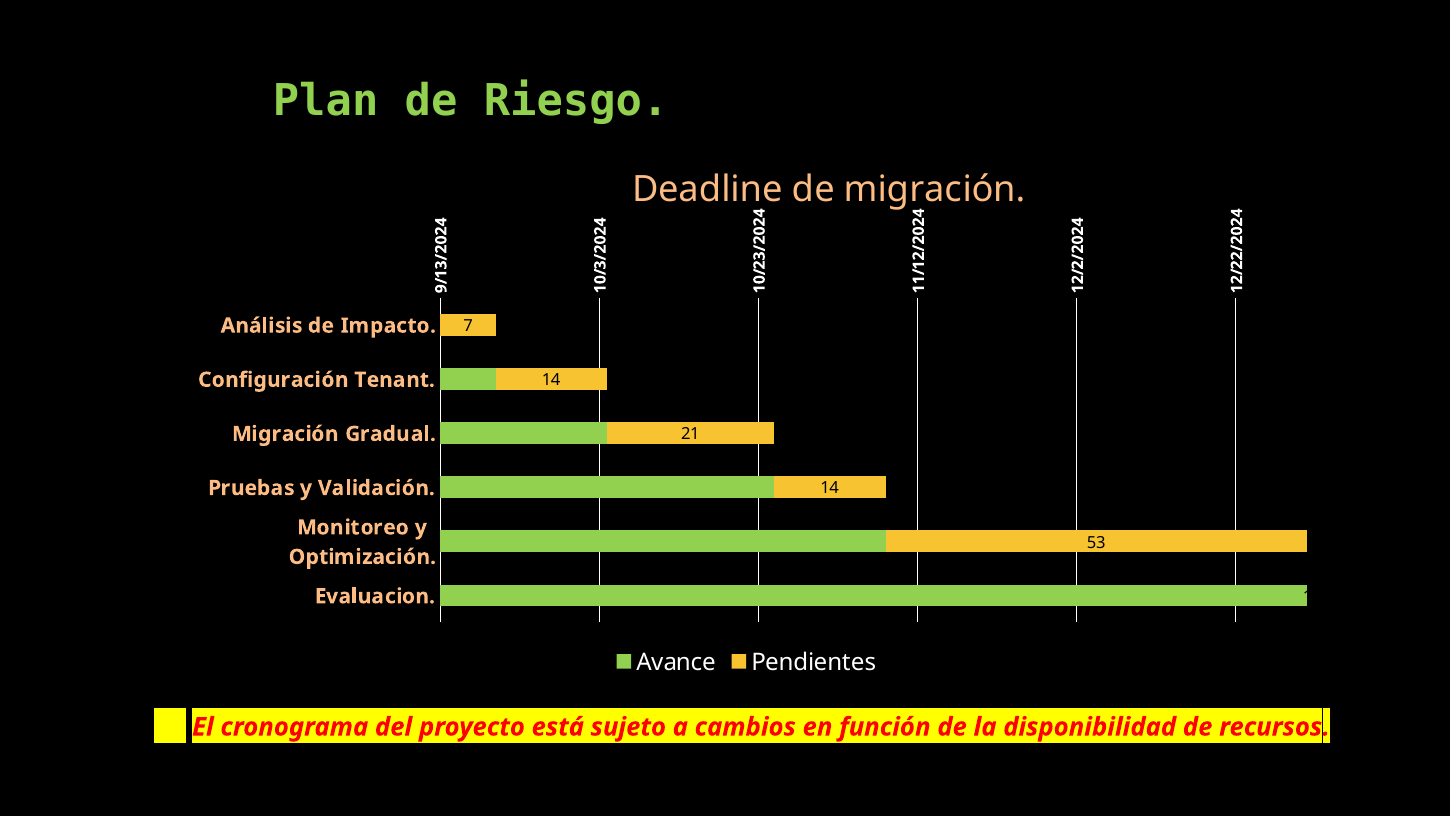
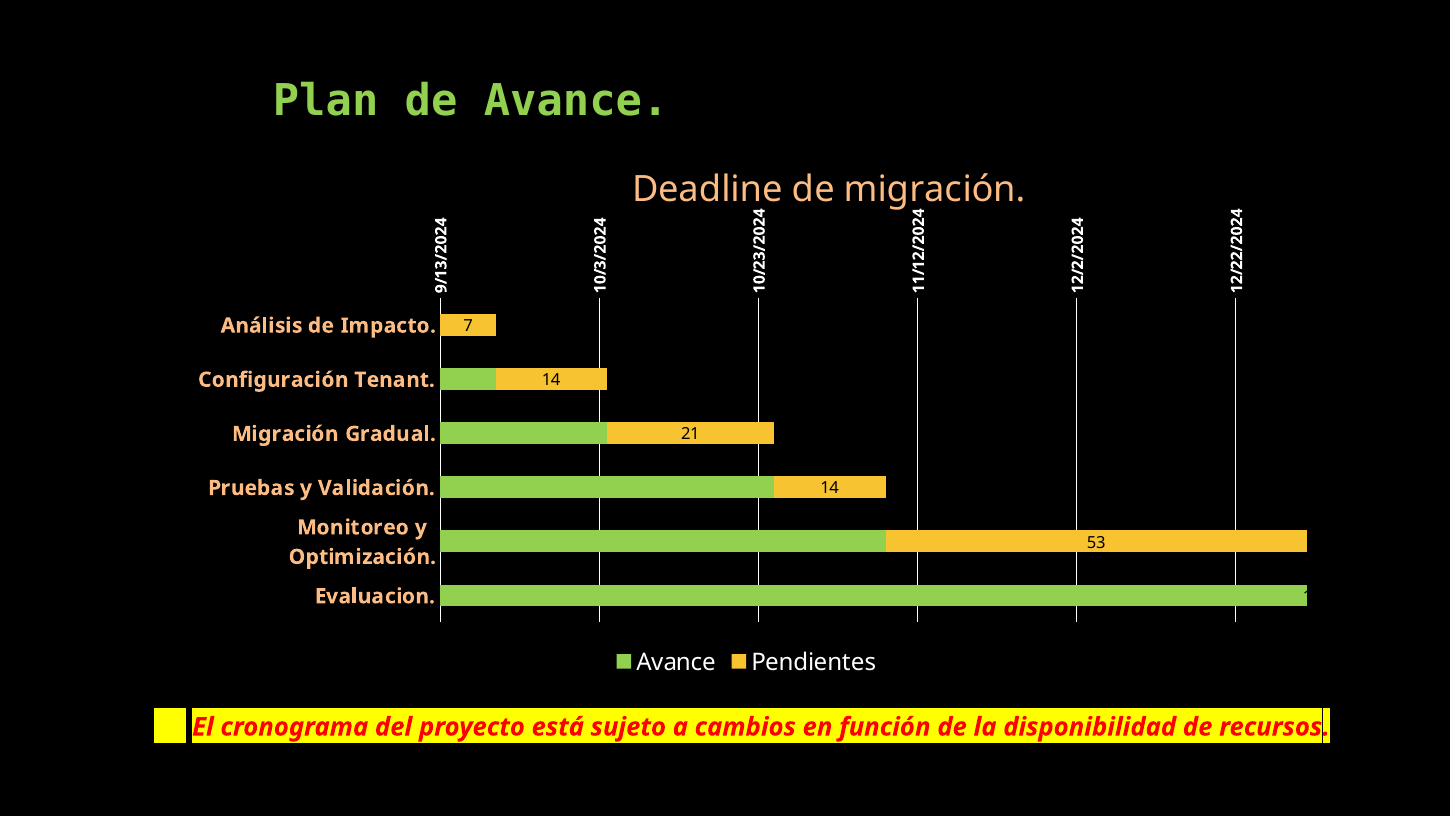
de Riesgo: Riesgo -> Avance (576, 101)
